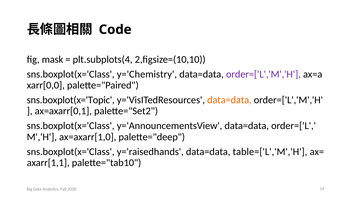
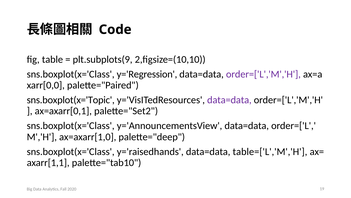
mask: mask -> table (52, 59)
plt.subplots(4: plt.subplots(4 -> plt.subplots(9 (103, 59)
y='Chemistry: y='Chemistry -> y='Regression (147, 74)
data=data colour: orange -> purple (229, 100)
